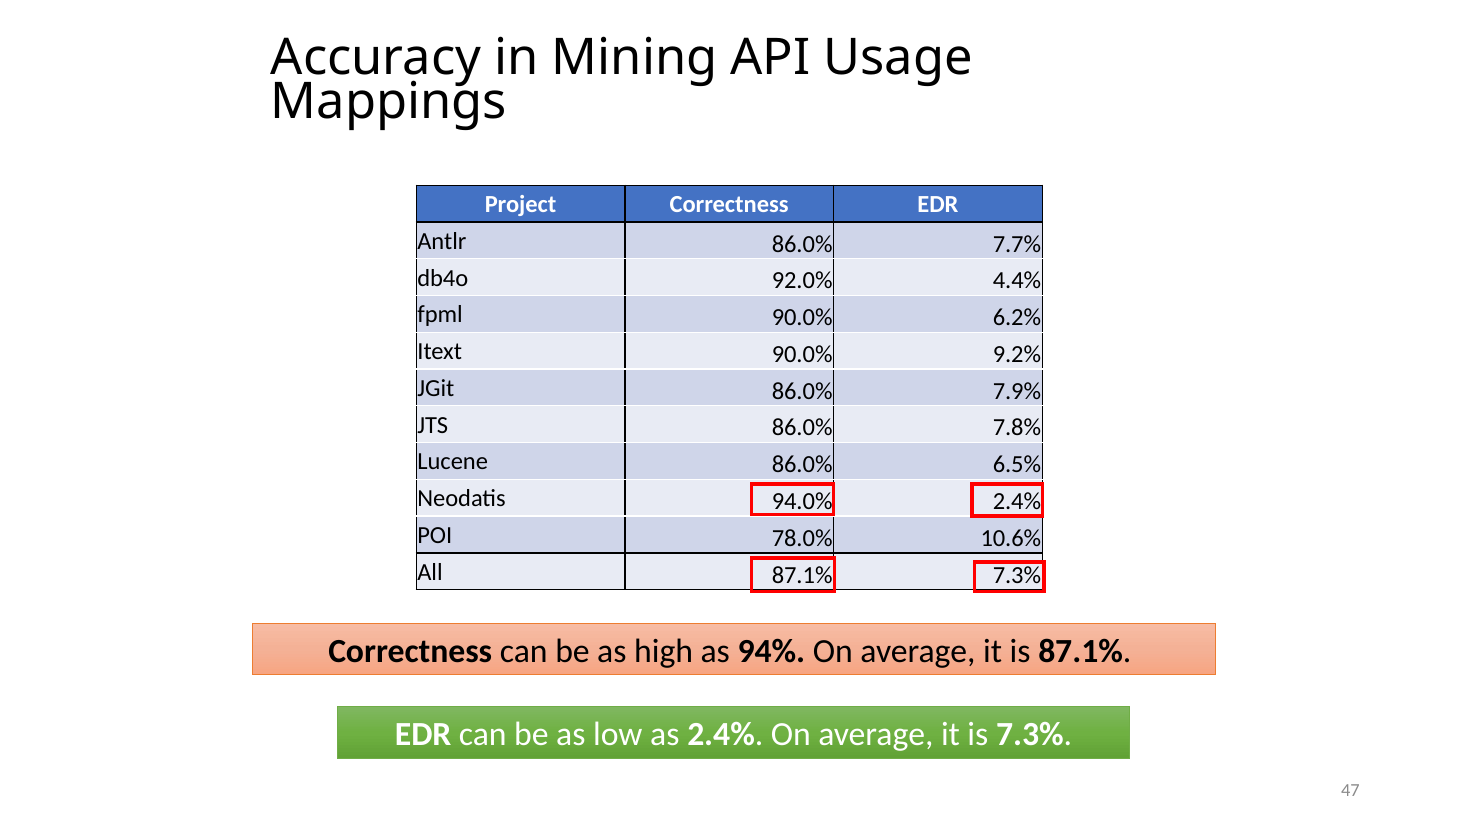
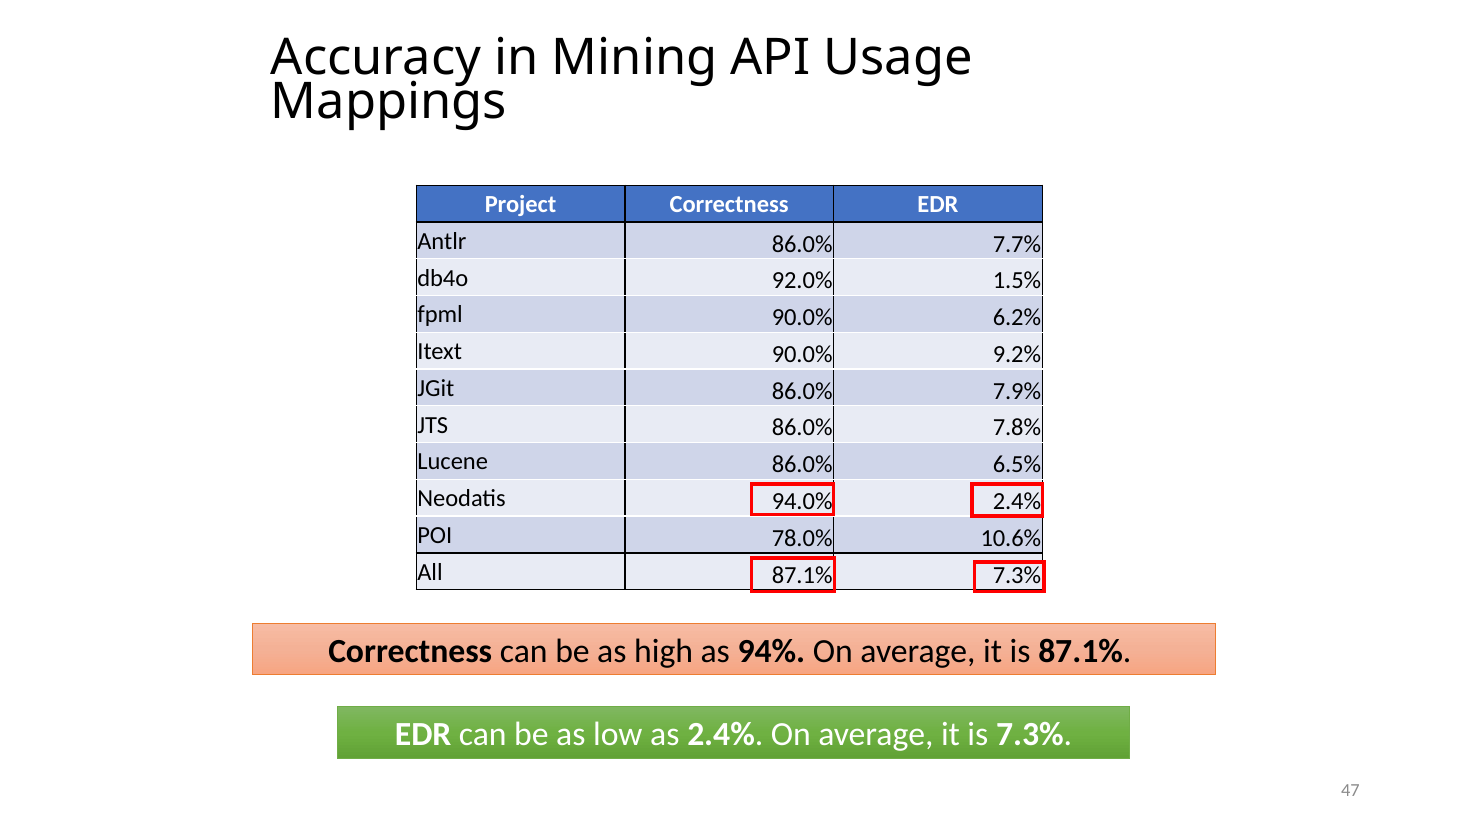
4.4%: 4.4% -> 1.5% (1017, 281)
